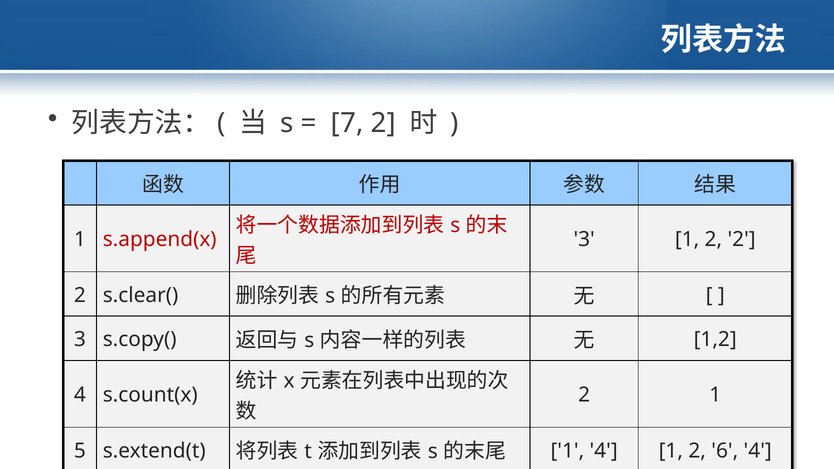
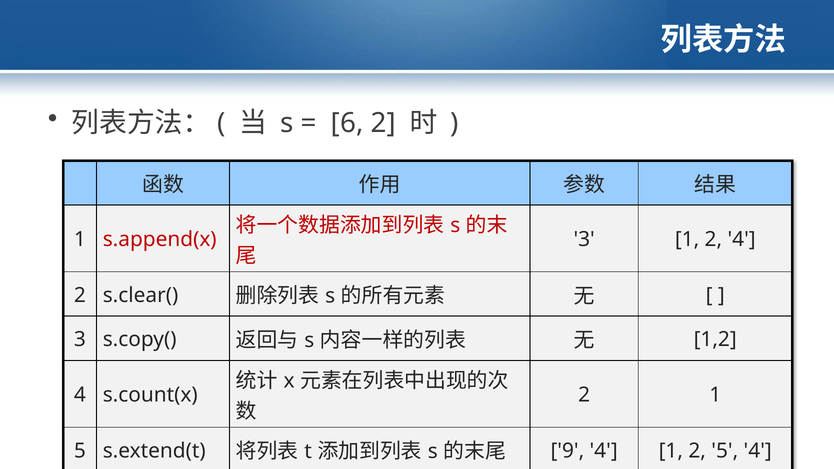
7: 7 -> 6 (347, 123)
1 2 2: 2 -> 4 (742, 240)
1: 1 -> 9 (567, 451)
2 6: 6 -> 5 (725, 451)
